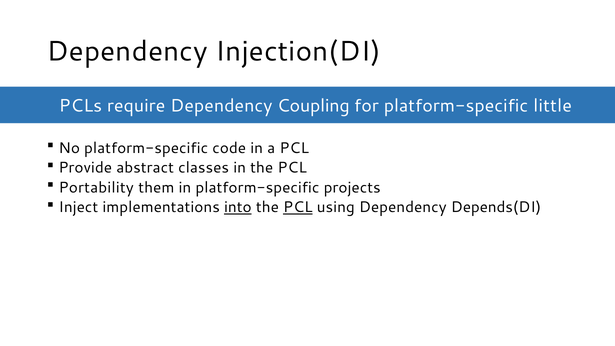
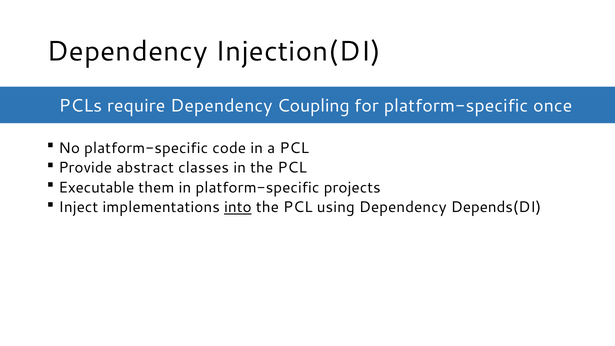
little: little -> once (553, 106)
Portability: Portability -> Executable (96, 188)
PCL underline: present -> none (298, 207)
